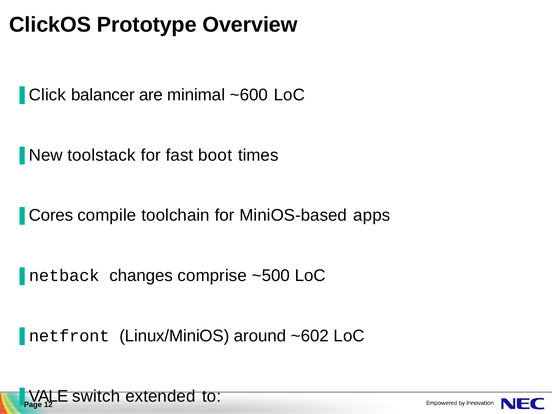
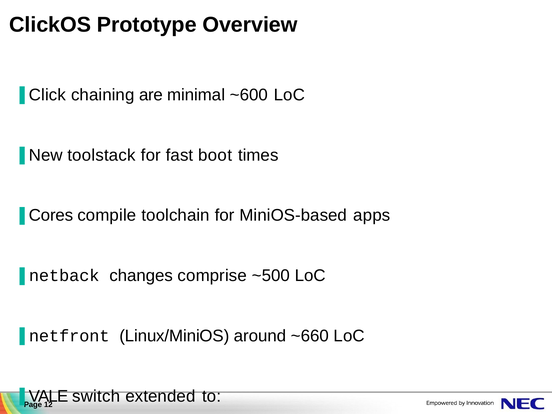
balancer: balancer -> chaining (103, 95)
~602: ~602 -> ~660 (310, 336)
